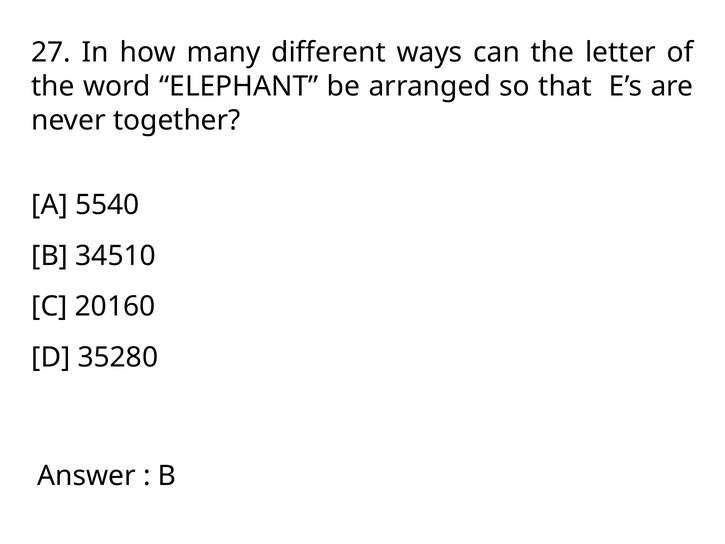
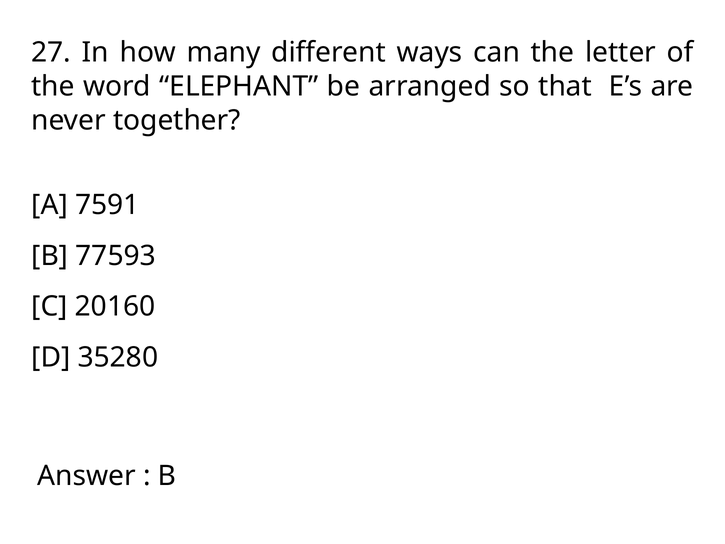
5540: 5540 -> 7591 (107, 205)
34510: 34510 -> 77593 (116, 256)
